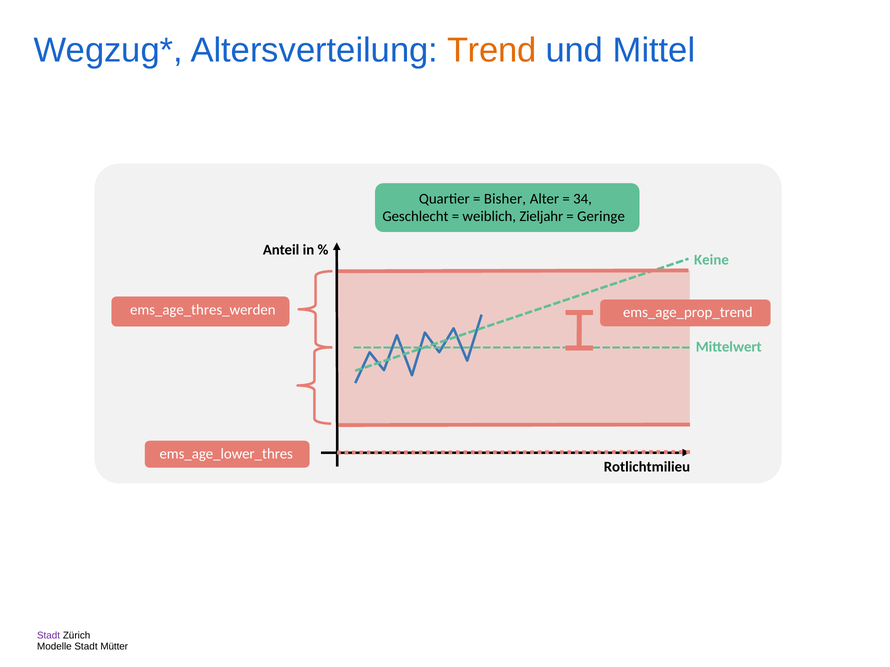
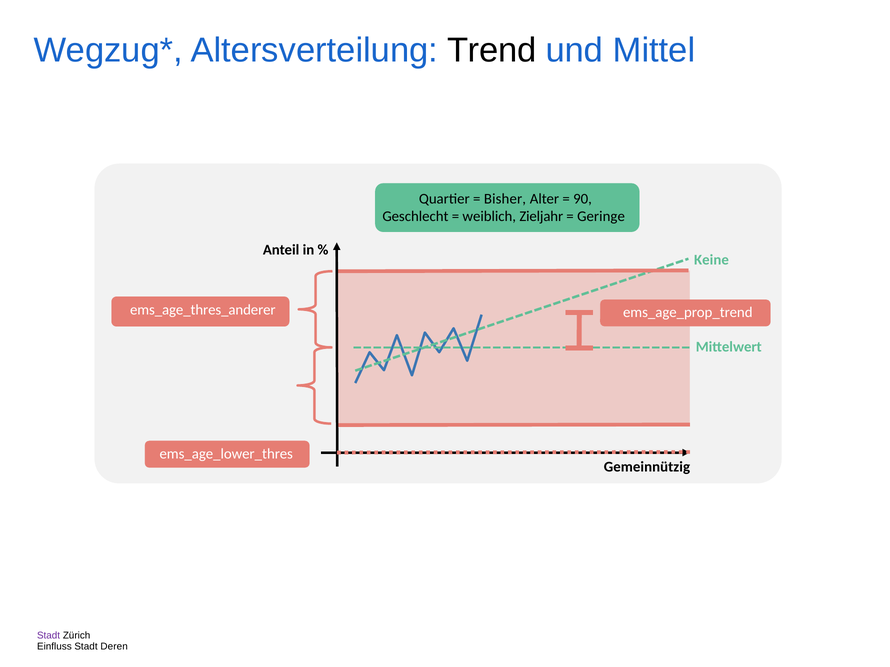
Trend colour: orange -> black (492, 50)
34: 34 -> 90 (583, 199)
ems_age_thres_werden: ems_age_thres_werden -> ems_age_thres_anderer (203, 310)
Rotlichtmilieu: Rotlichtmilieu -> Gemeinnützig (647, 467)
Modelle: Modelle -> Einfluss (54, 647)
Mütter: Mütter -> Deren (114, 647)
